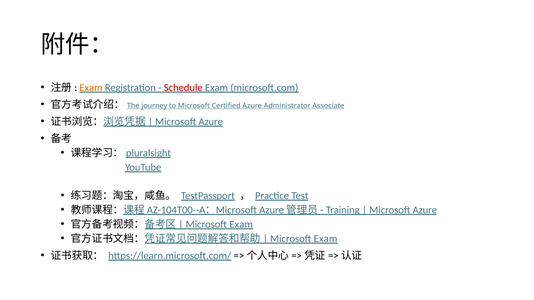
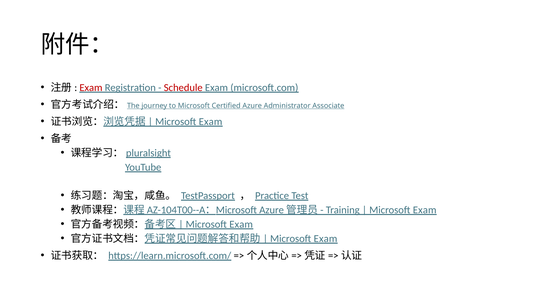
Exam colour: orange -> red (91, 88)
Azure: Azure -> Exam (211, 122)
Azure: Azure -> Exam (425, 210)
